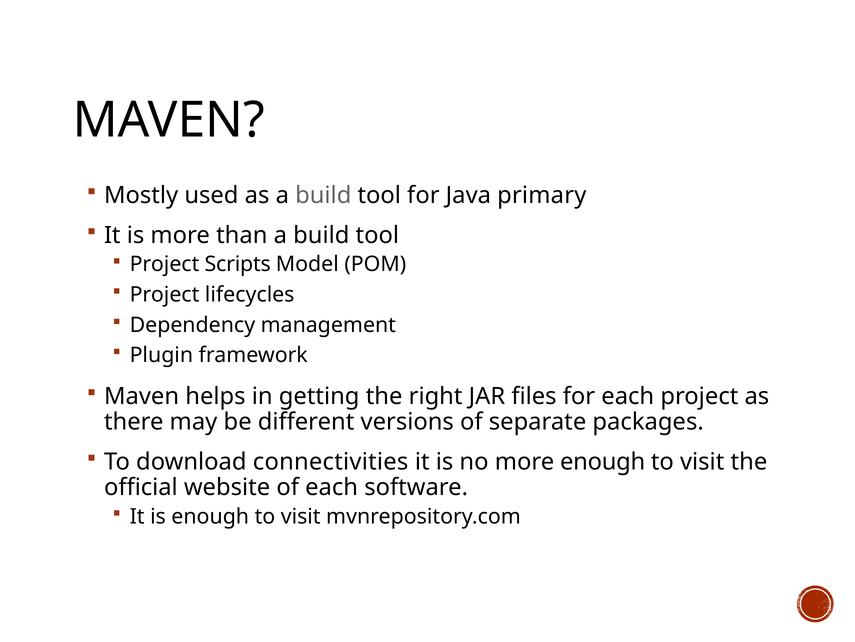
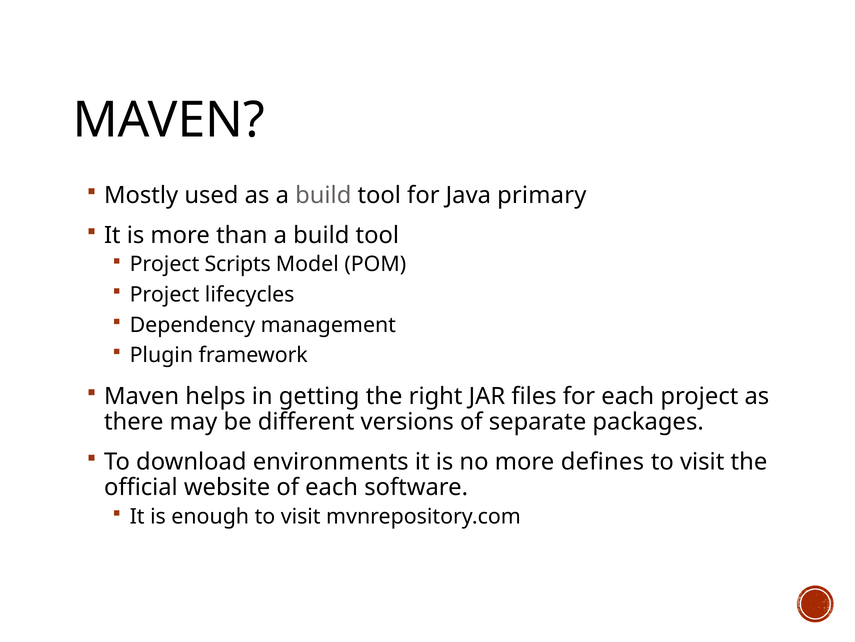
connectivities: connectivities -> environments (331, 461)
more enough: enough -> defines (602, 461)
